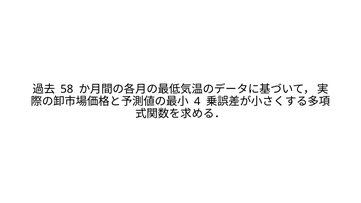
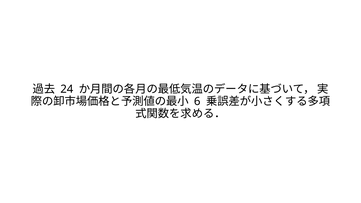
58: 58 -> 24 (67, 89)
4: 4 -> 6 (197, 101)
